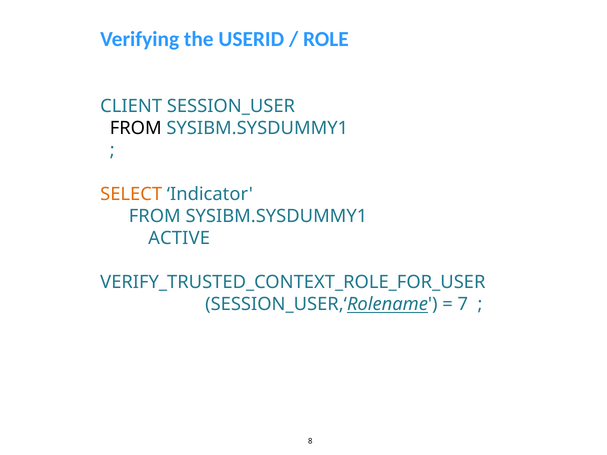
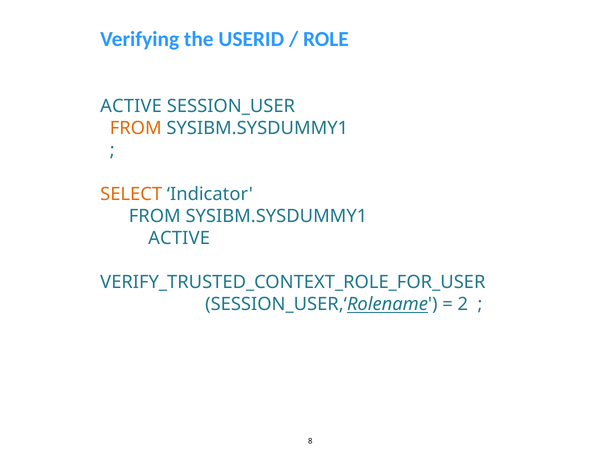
CLIENT: CLIENT -> ACTIVE (131, 106)
FROM colour: black -> orange (136, 128)
7: 7 -> 2 (463, 304)
